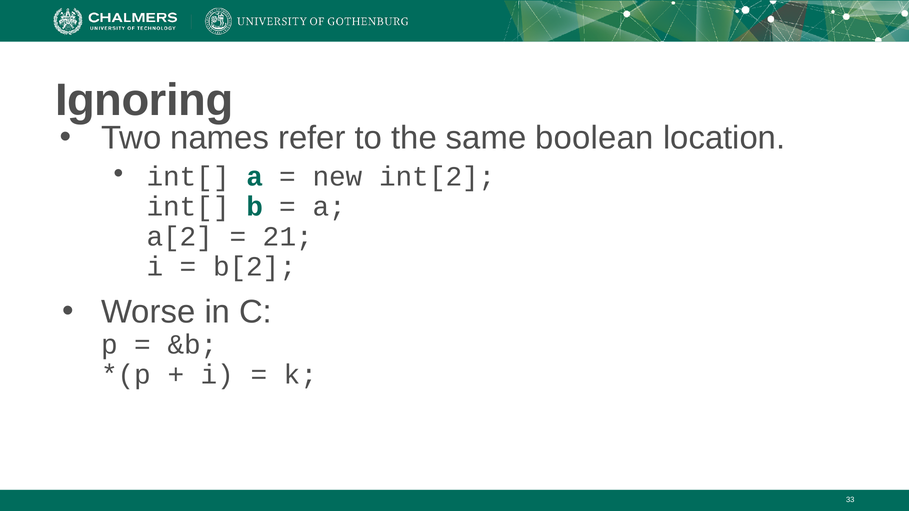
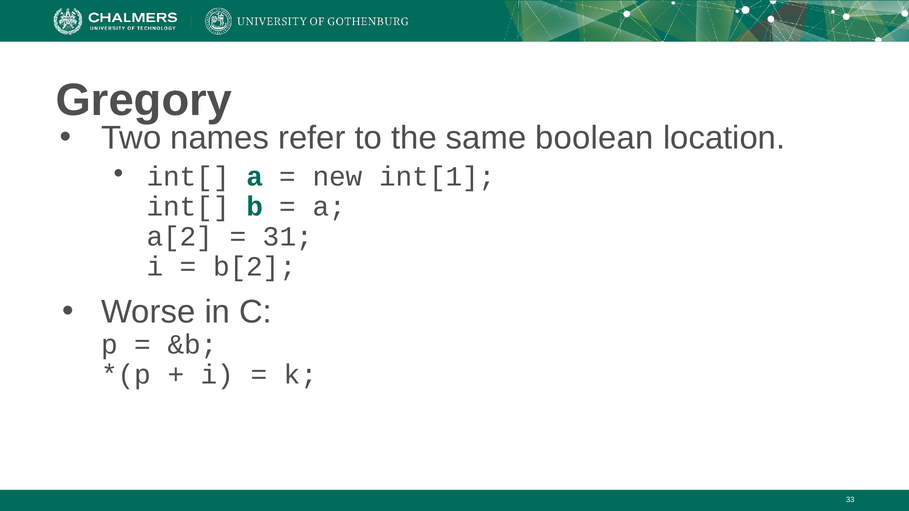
Ignoring: Ignoring -> Gregory (144, 100)
int[2: int[2 -> int[1 (437, 177)
21: 21 -> 31 (288, 237)
